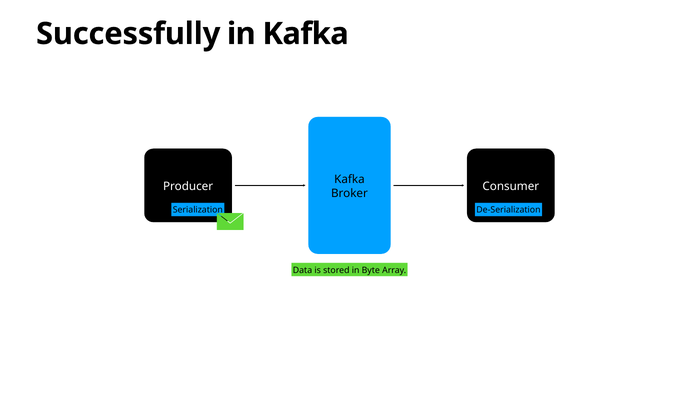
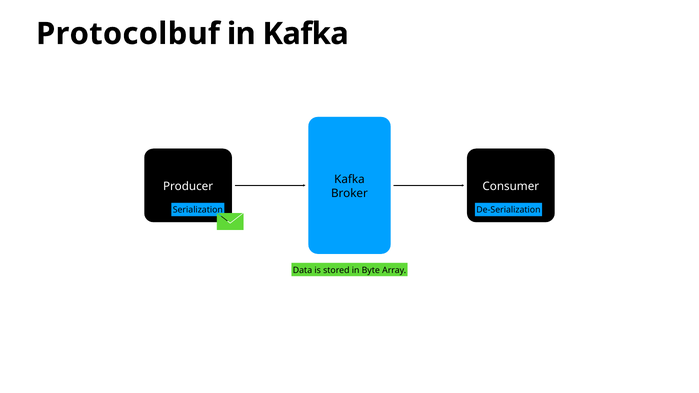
Successfully: Successfully -> Protocolbuf (128, 34)
